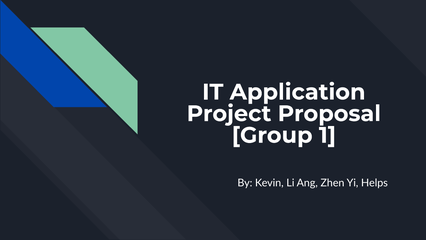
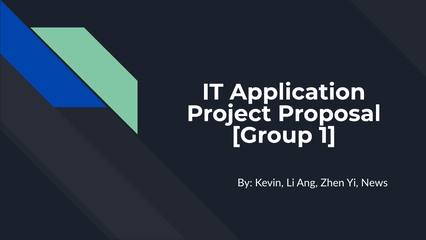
Helps: Helps -> News (374, 183)
